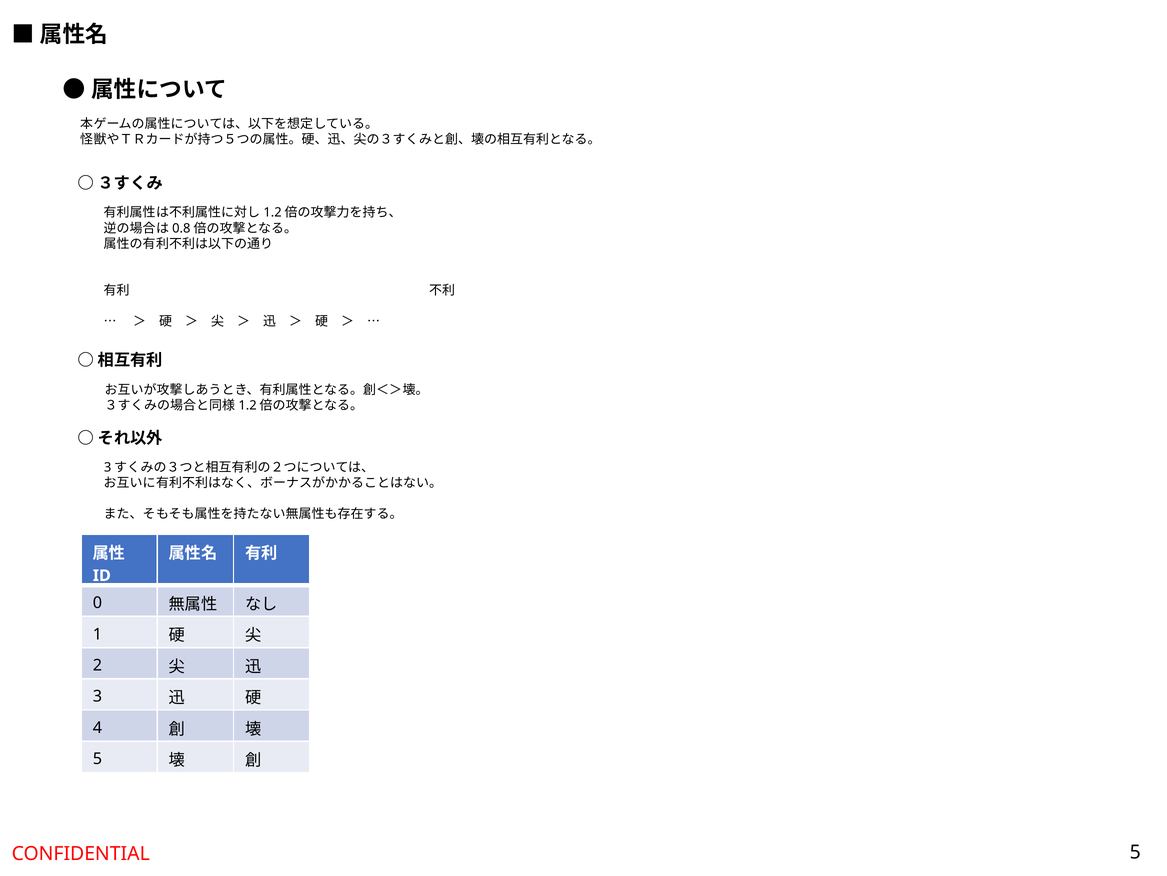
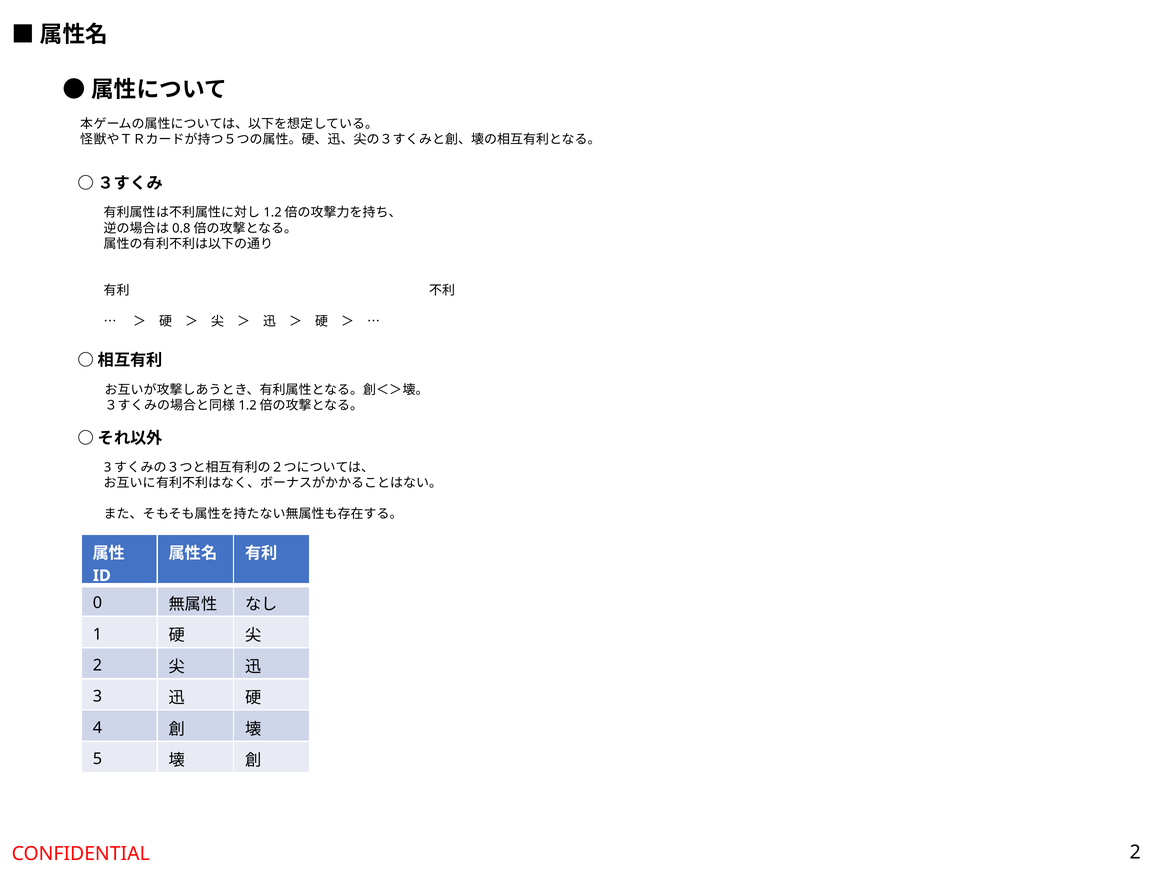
CONFIDENTIAL 5: 5 -> 2 (1135, 852)
